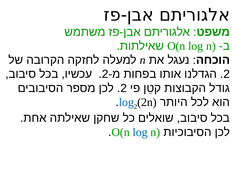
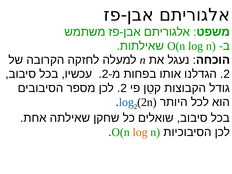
log colour: blue -> orange (140, 132)
